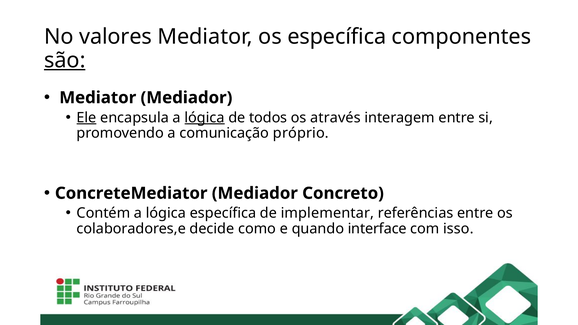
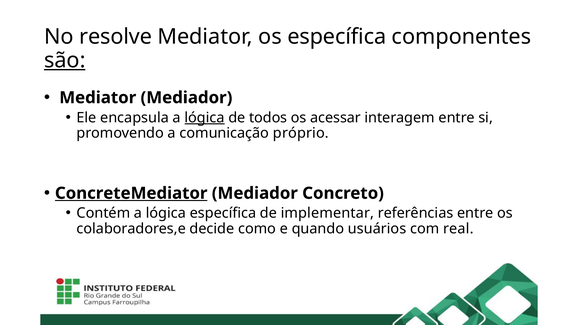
valores: valores -> resolve (116, 37)
Ele underline: present -> none (87, 118)
através: através -> acessar (336, 118)
ConcreteMediator underline: none -> present (131, 193)
interface: interface -> usuários (377, 229)
isso: isso -> real (458, 229)
